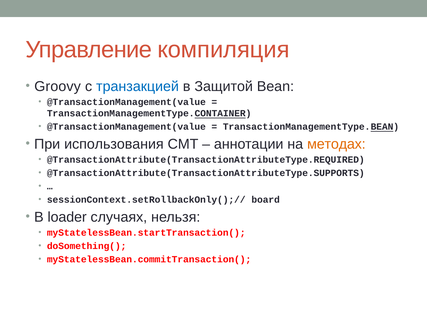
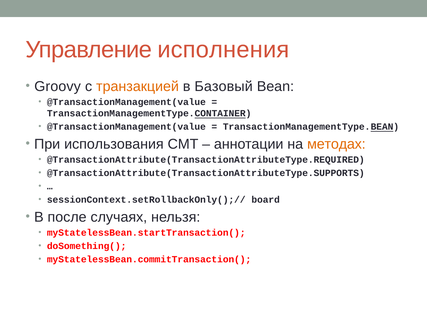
компиляция: компиляция -> исполнения (223, 50)
транзакцией colour: blue -> orange (138, 86)
Защитой: Защитой -> Базовый (224, 86)
loader: loader -> после (67, 217)
